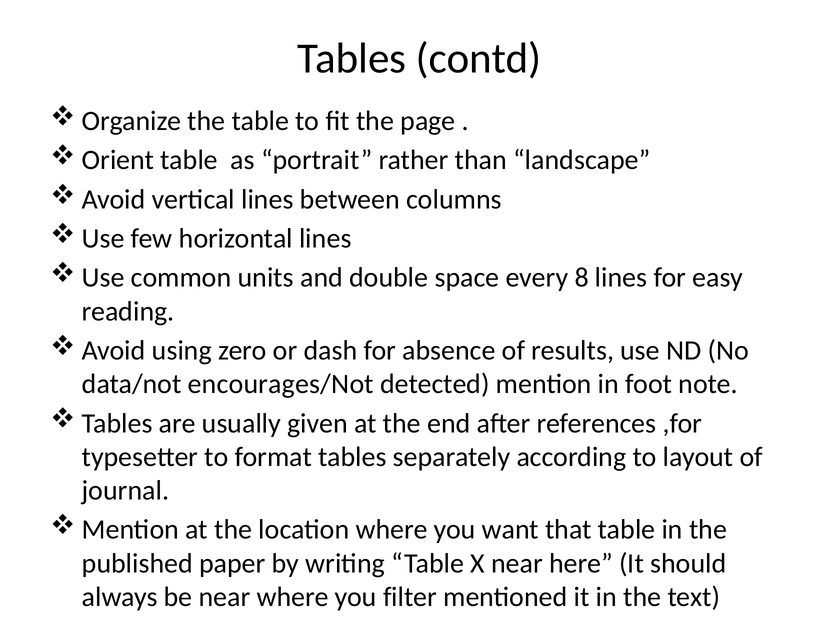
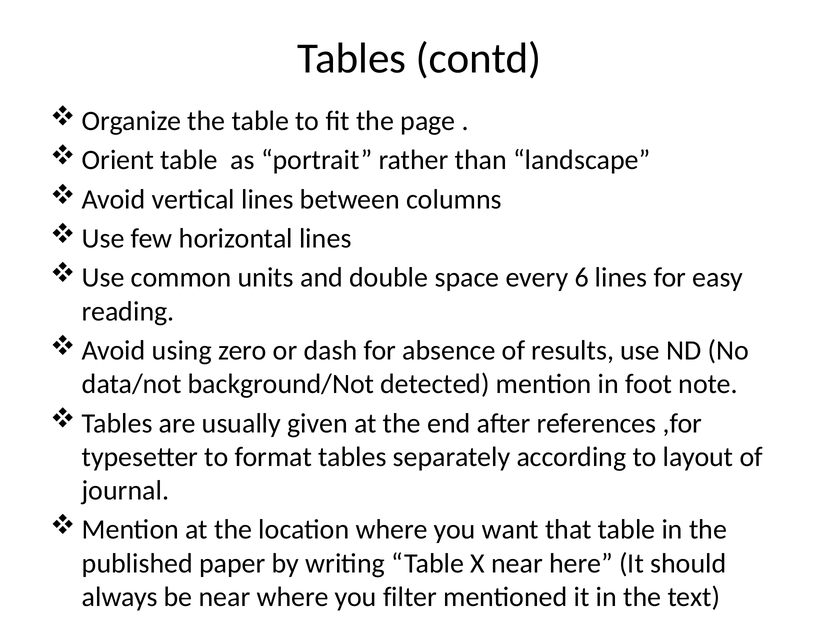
8: 8 -> 6 (582, 277)
encourages/Not: encourages/Not -> background/Not (281, 384)
